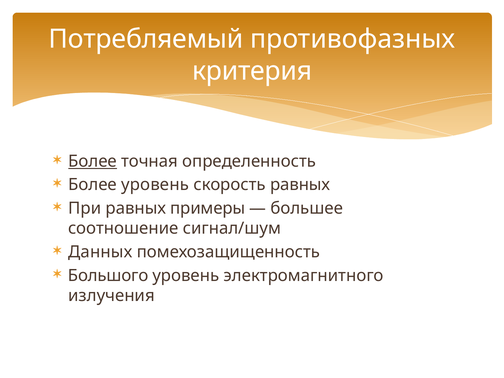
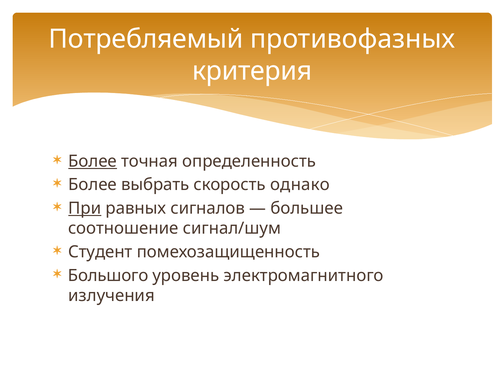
Более уровень: уровень -> выбрать (155, 185)
скорость равных: равных -> однако (300, 185)
При underline: none -> present (85, 208)
примеры: примеры -> сигналов (208, 208)
Данных: Данных -> Студент (100, 252)
